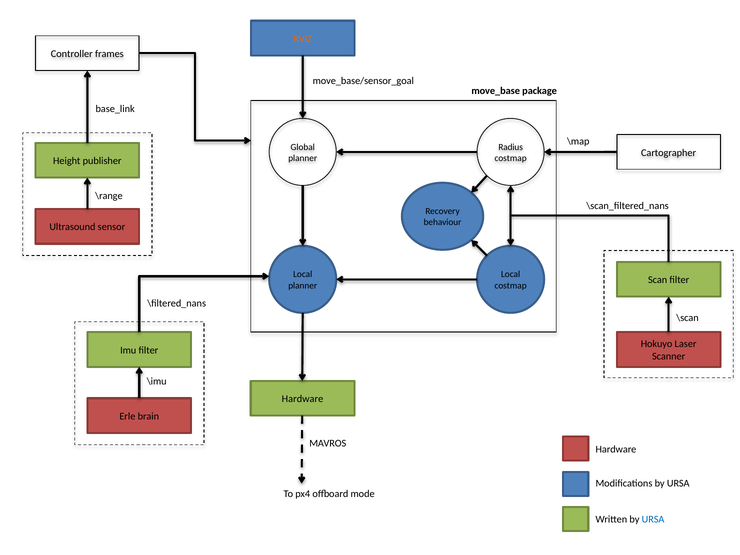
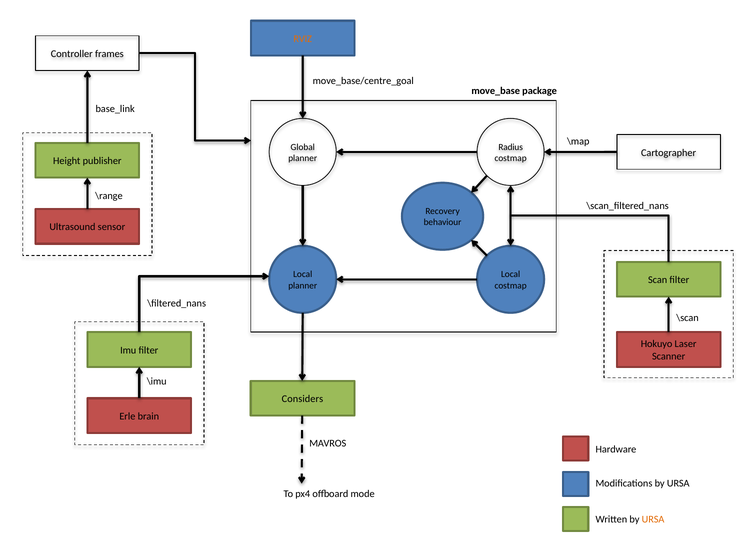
move_base/sensor_goal: move_base/sensor_goal -> move_base/centre_goal (363, 81)
Hardware: Hardware -> Considers (302, 399)
URSA colour: blue -> orange (653, 519)
